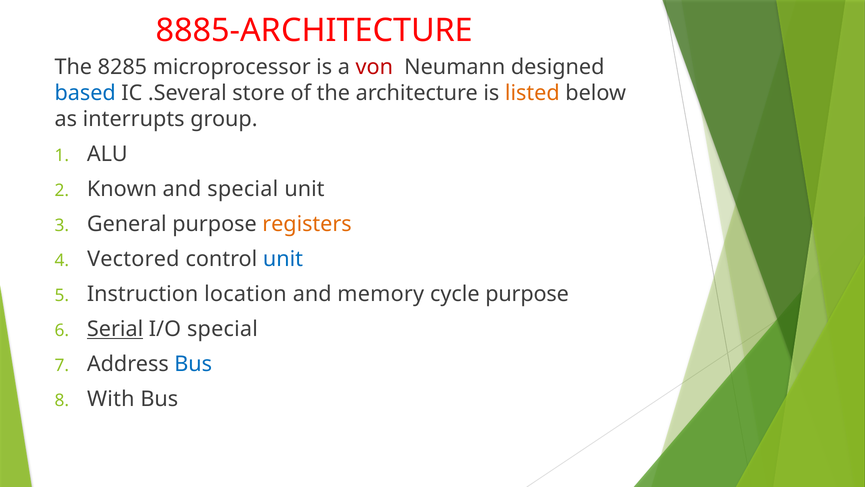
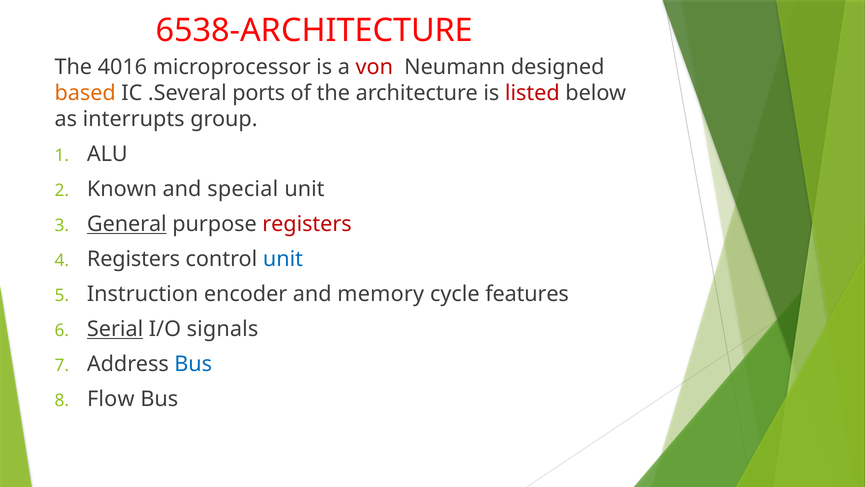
8885-ARCHITECTURE: 8885-ARCHITECTURE -> 6538-ARCHITECTURE (314, 31)
8285: 8285 -> 4016 (122, 67)
based colour: blue -> orange (85, 93)
store: store -> ports (259, 93)
listed colour: orange -> red (532, 93)
General underline: none -> present (127, 224)
registers colour: orange -> red (307, 224)
Vectored: Vectored -> Registers (134, 259)
location: location -> encoder (246, 294)
cycle purpose: purpose -> features (527, 294)
I/O special: special -> signals (222, 329)
With: With -> Flow (111, 399)
